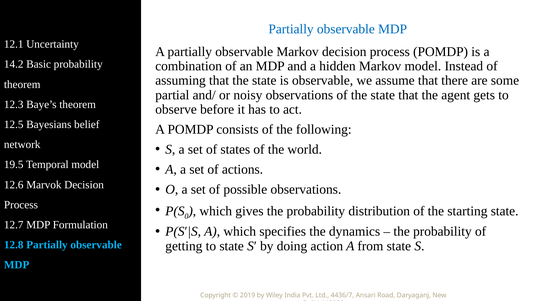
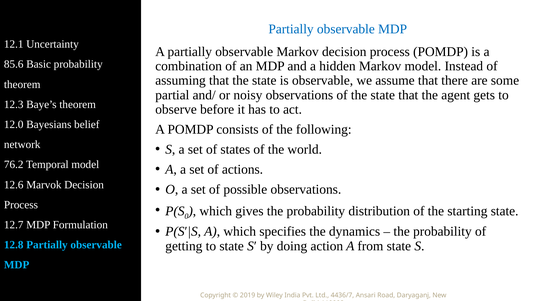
14.2: 14.2 -> 85.6 (14, 64)
12.5: 12.5 -> 12.0 (14, 124)
19.5: 19.5 -> 76.2 (14, 164)
